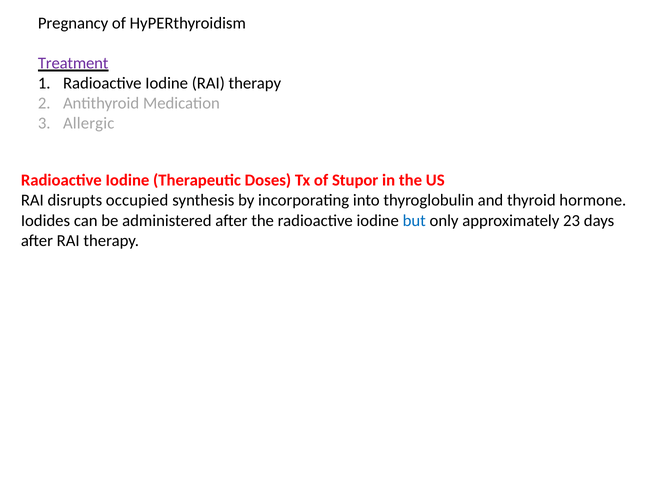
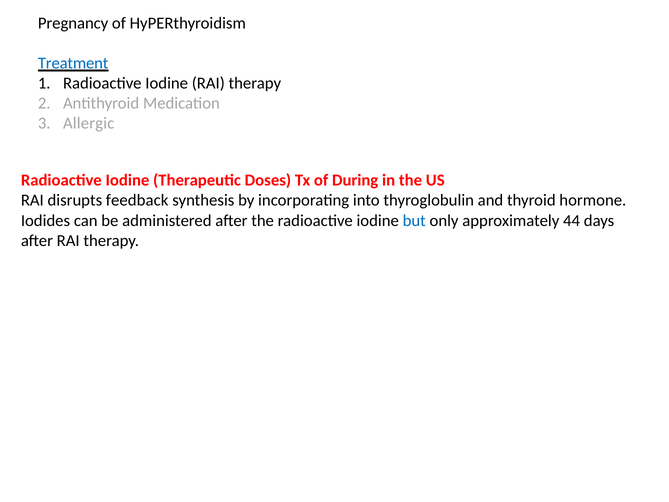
Treatment colour: purple -> blue (73, 63)
Stupor: Stupor -> During (355, 180)
occupied: occupied -> feedback (137, 200)
23: 23 -> 44 (572, 220)
